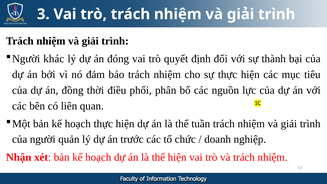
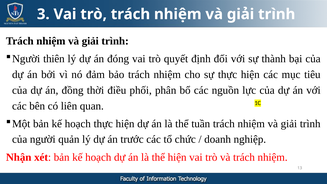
khác: khác -> thiên (54, 59)
